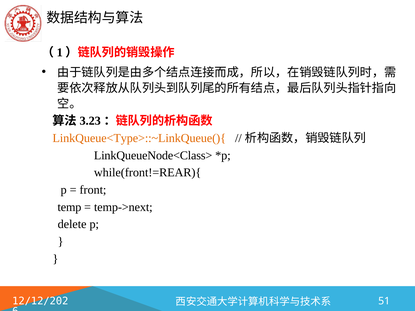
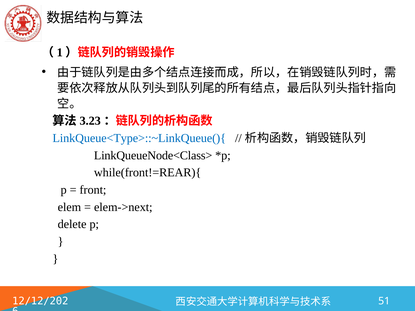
LinkQueue<Type>::~LinkQueue(){ colour: orange -> blue (139, 138)
temp: temp -> elem (69, 207)
temp->next: temp->next -> elem->next (123, 207)
